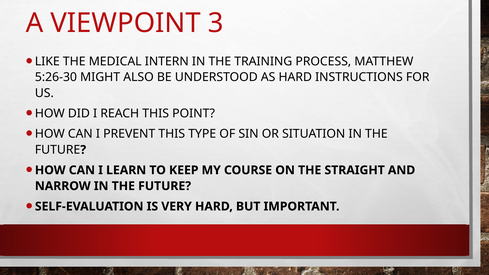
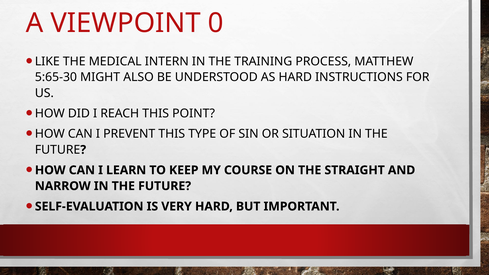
3: 3 -> 0 (216, 23)
5:26-30: 5:26-30 -> 5:65-30 (56, 77)
